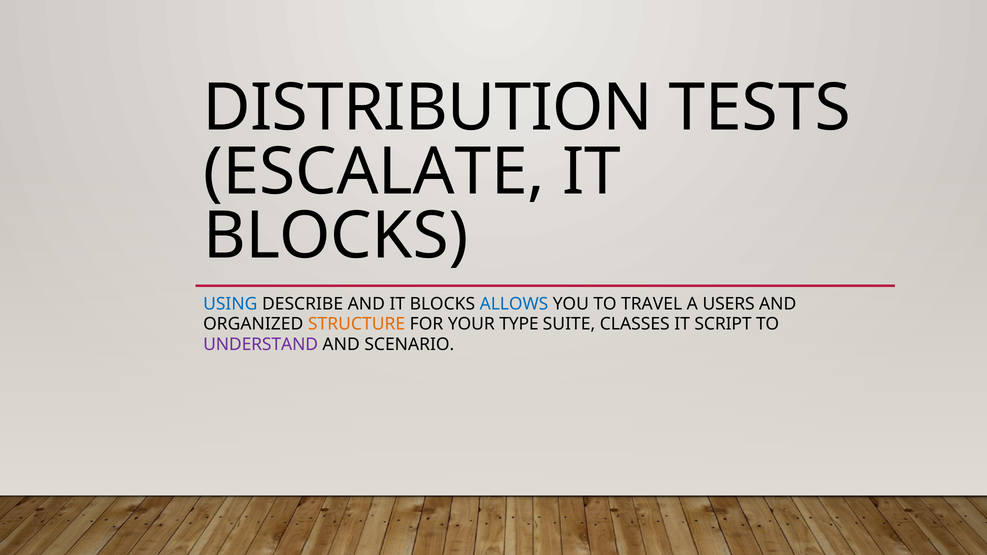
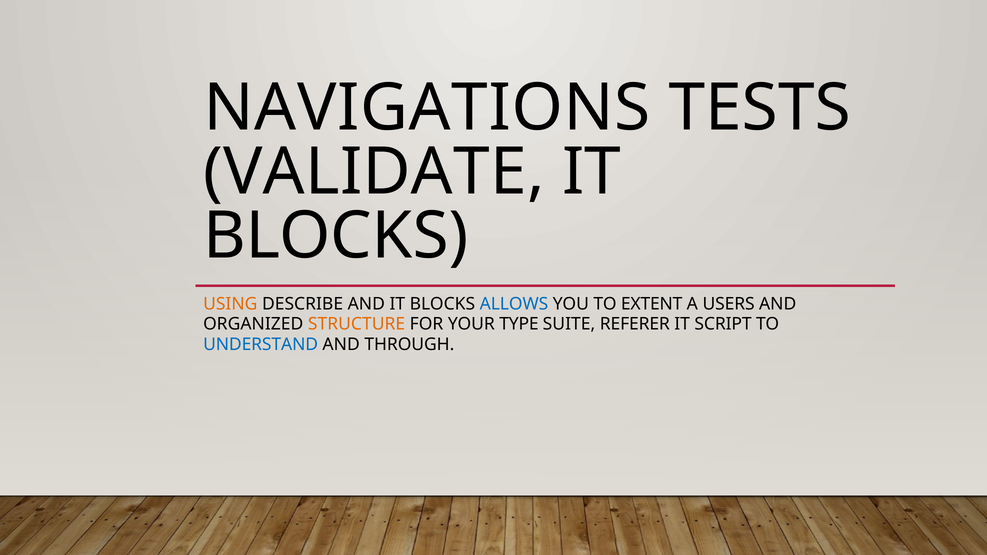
DISTRIBUTION: DISTRIBUTION -> NAVIGATIONS (427, 108)
ESCALATE: ESCALATE -> VALIDATE (374, 172)
USING colour: blue -> orange (230, 304)
TRAVEL: TRAVEL -> EXTENT (652, 304)
CLASSES: CLASSES -> REFERER (635, 324)
UNDERSTAND colour: purple -> blue (261, 344)
SCENARIO: SCENARIO -> THROUGH (409, 344)
